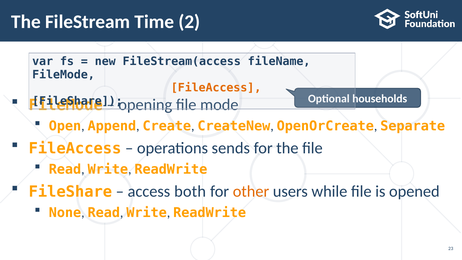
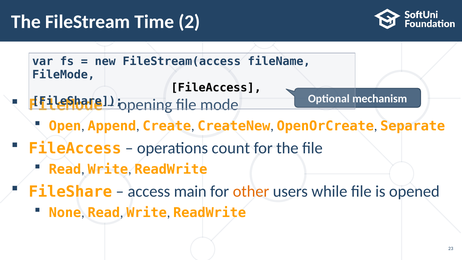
FileAccess colour: orange -> black (216, 88)
households: households -> mechanism (380, 99)
sends: sends -> count (231, 148)
both: both -> main (190, 191)
